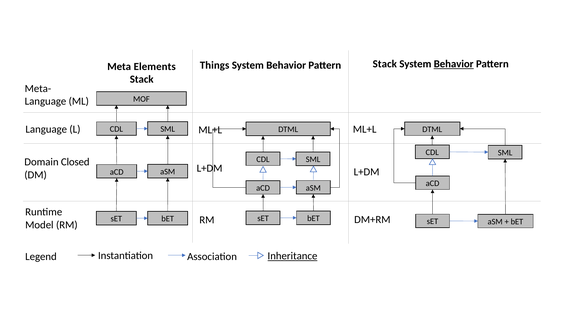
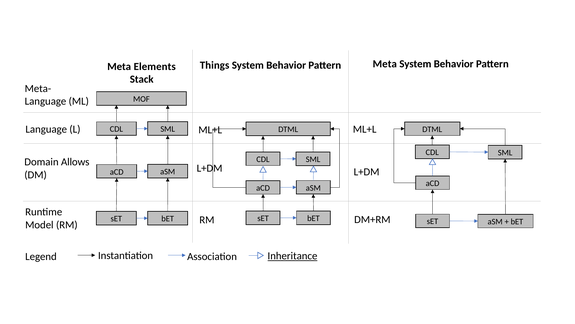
Stack: Stack -> Meta (385, 64)
Behavior underline: present -> none (454, 64)
Closed: Closed -> Allows (75, 162)
